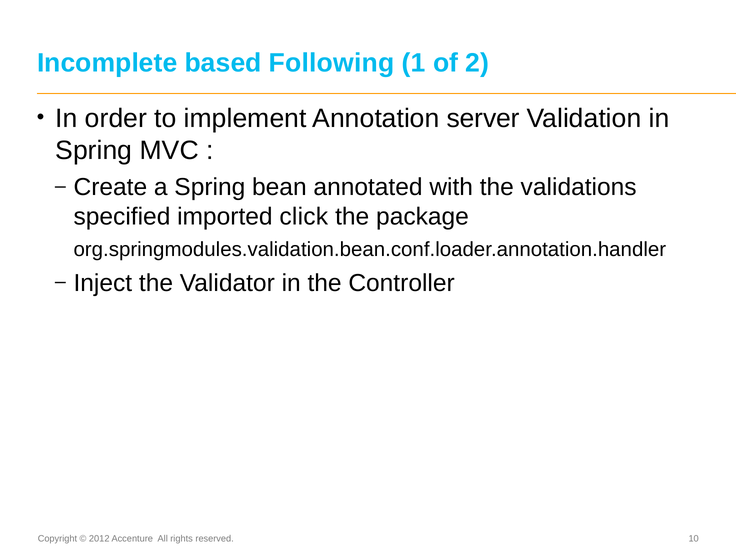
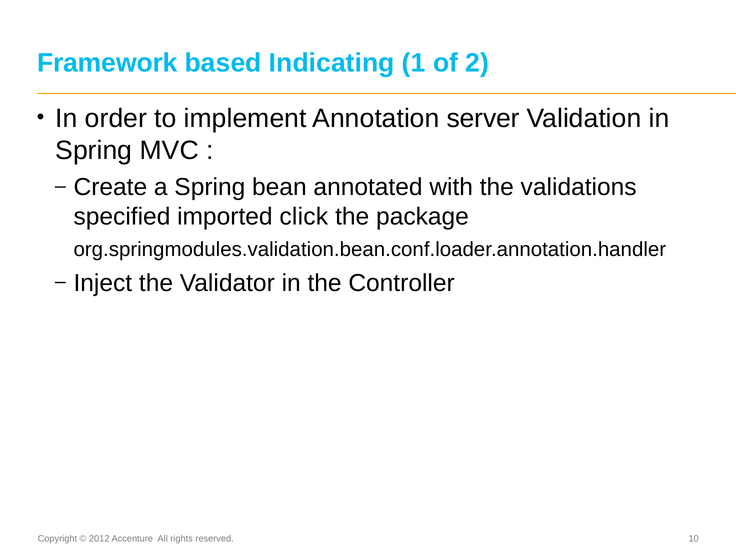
Incomplete: Incomplete -> Framework (107, 63)
Following: Following -> Indicating (332, 63)
